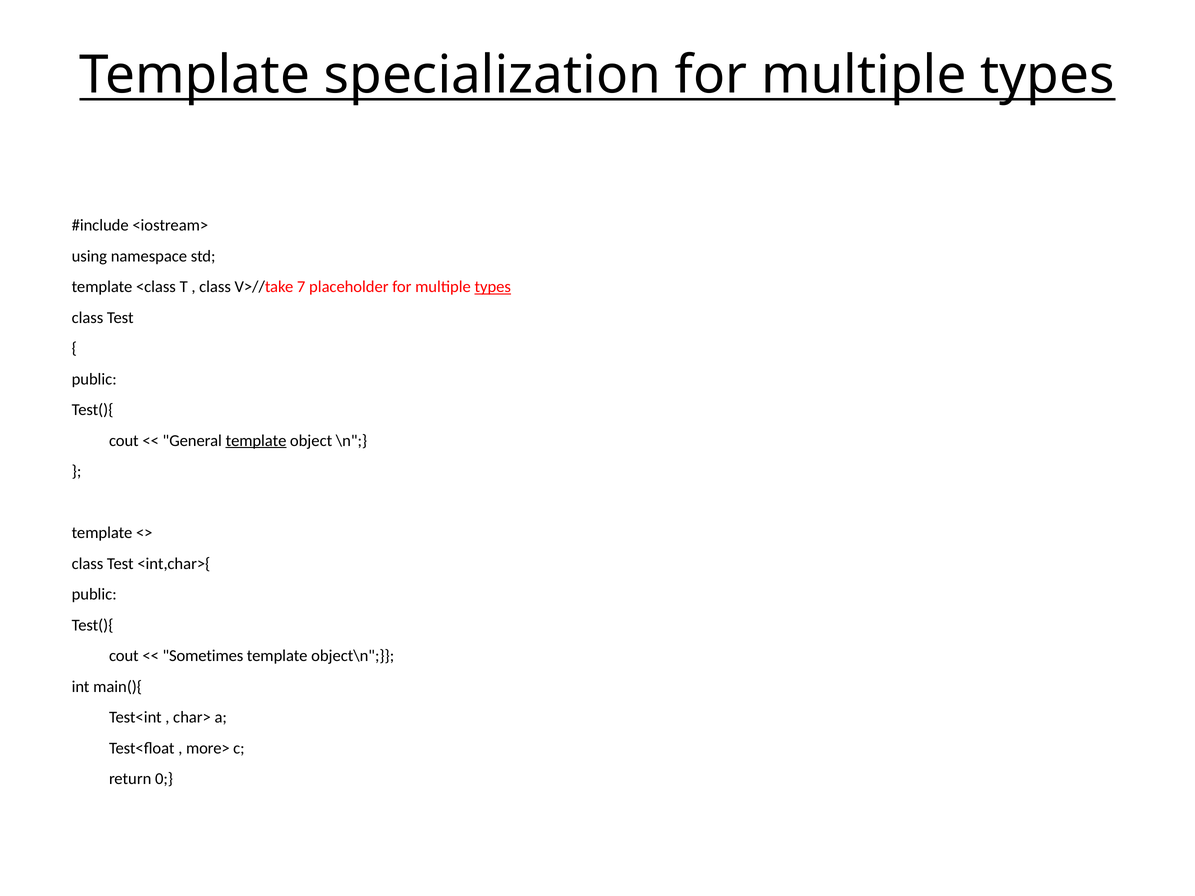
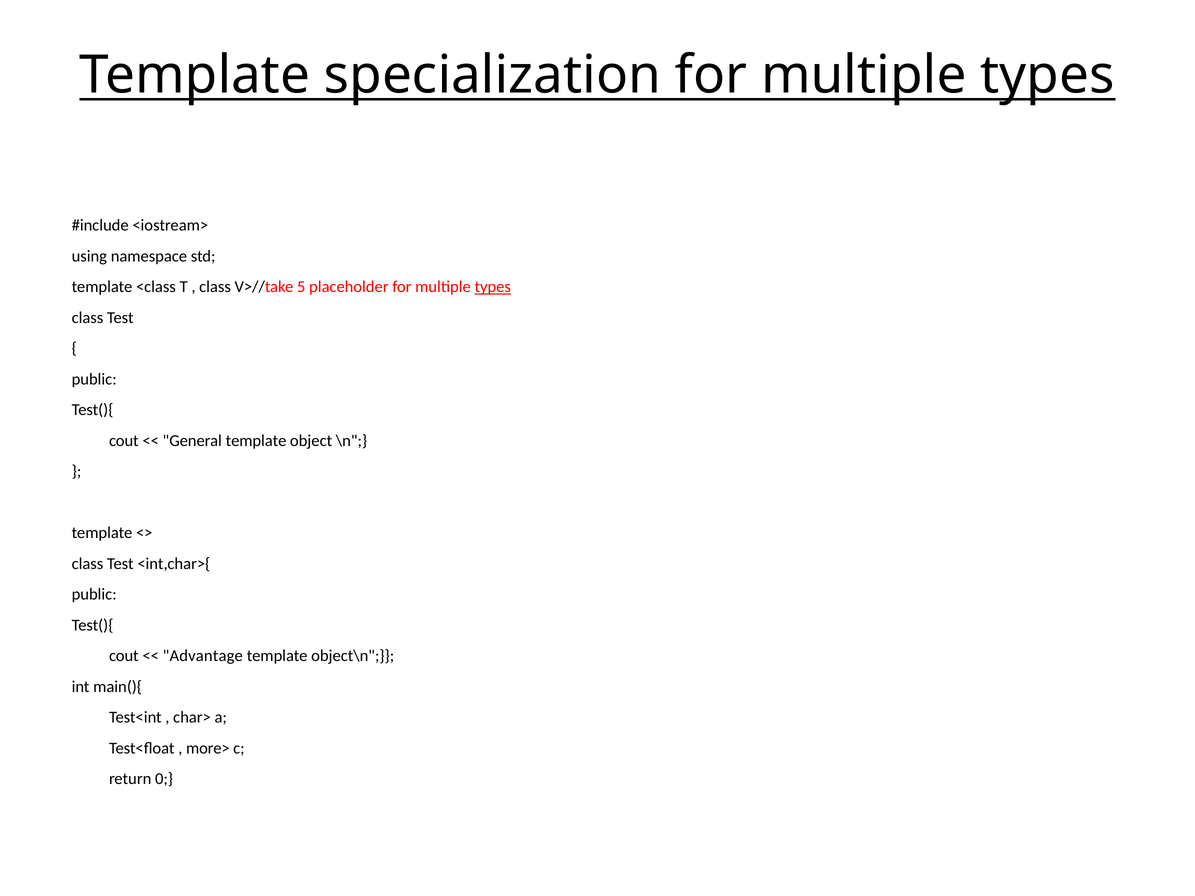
7: 7 -> 5 (301, 287)
template underline: present -> none (256, 441)
Sometimes: Sometimes -> Advantage (203, 656)
